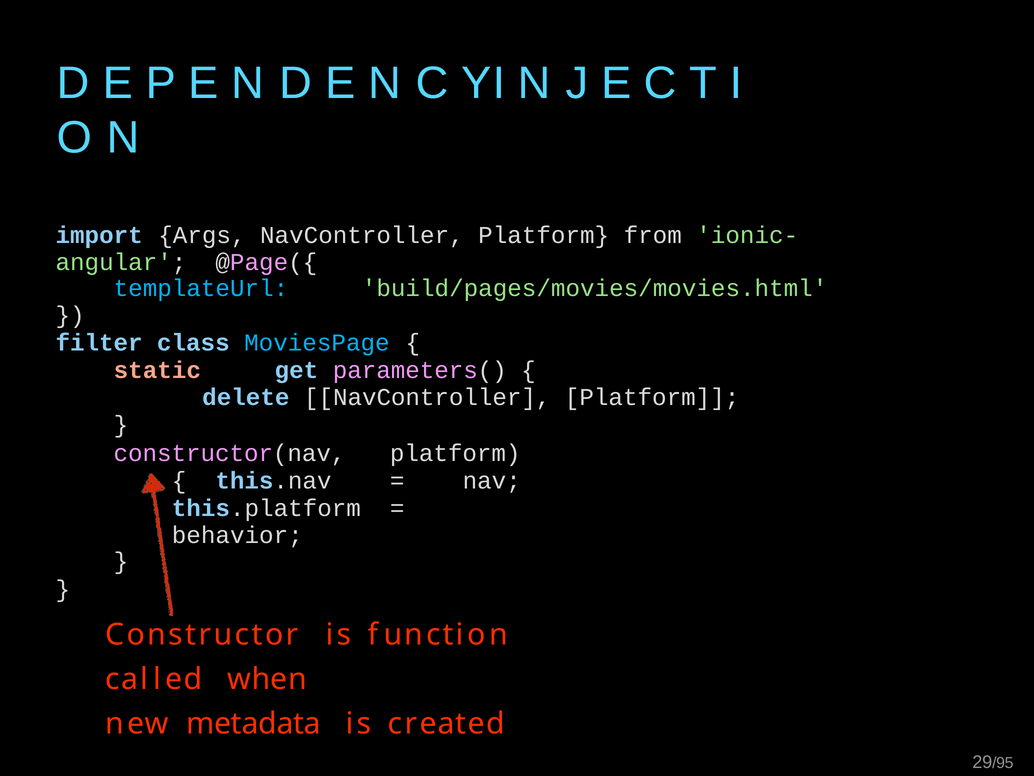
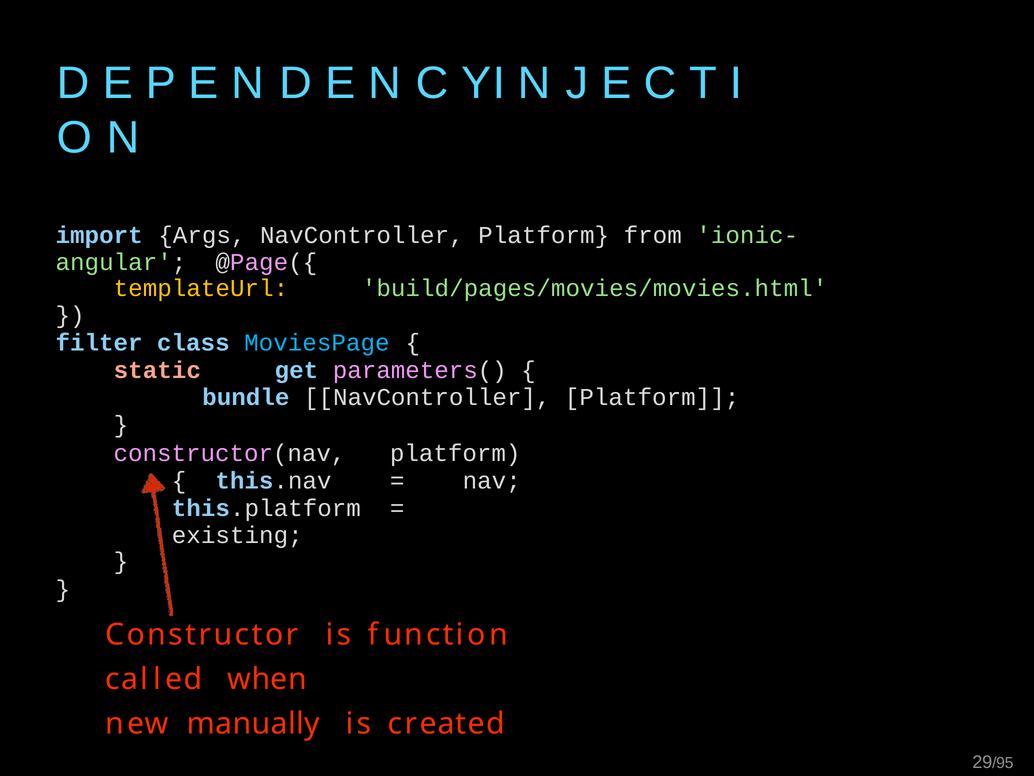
templateUrl colour: light blue -> yellow (201, 288)
delete: delete -> bundle (246, 397)
behavior: behavior -> existing (237, 535)
metadata: metadata -> manually (253, 723)
